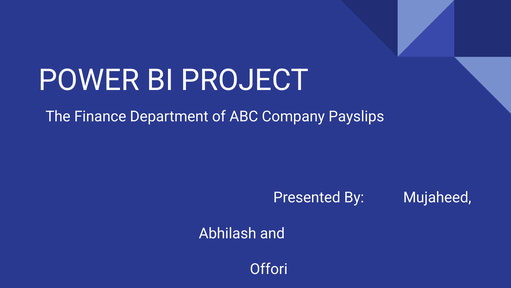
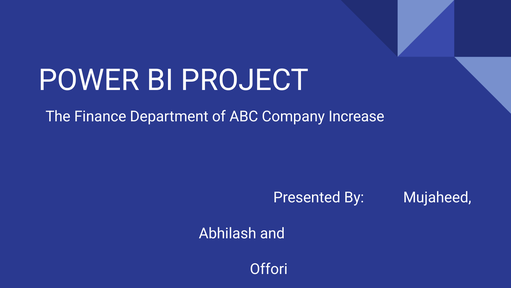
Payslips: Payslips -> Increase (356, 116)
